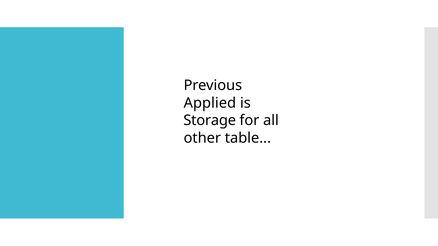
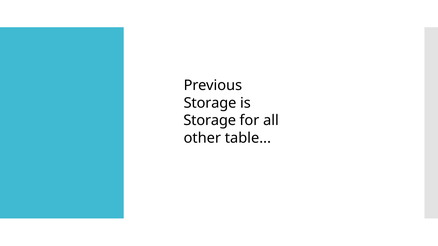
Applied: Applied -> Storage (210, 103)
